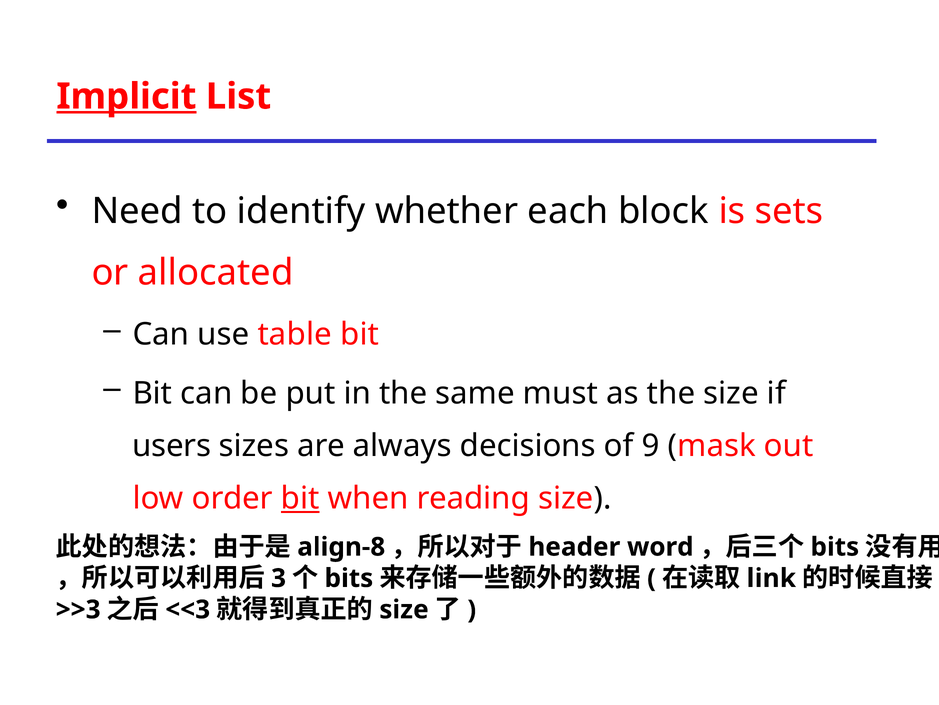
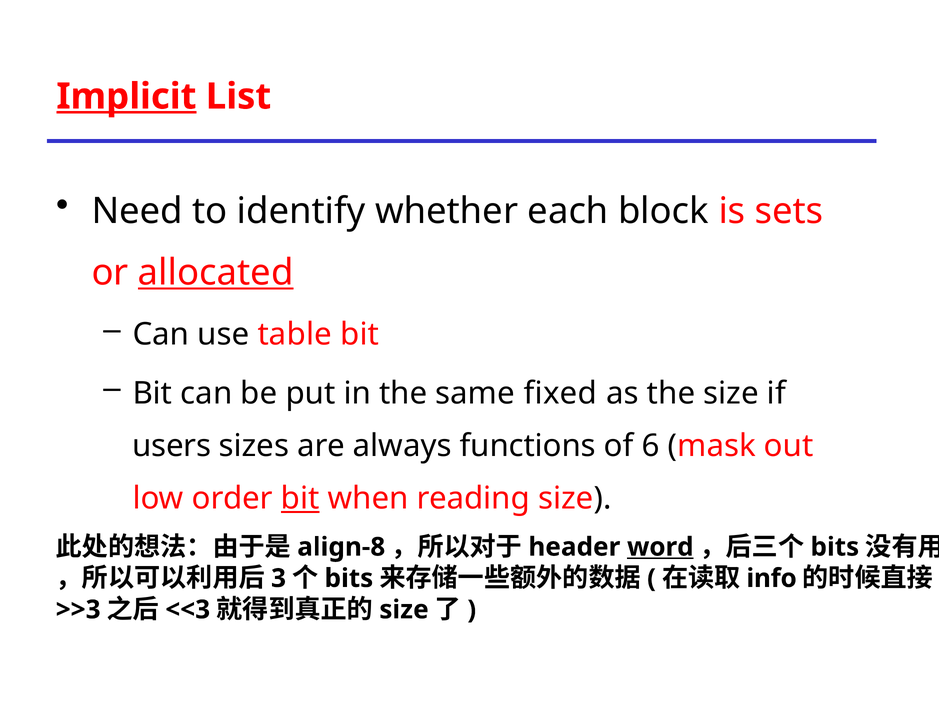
allocated underline: none -> present (216, 272)
must: must -> fixed (560, 393)
decisions: decisions -> functions (528, 445)
9: 9 -> 6 (651, 445)
word underline: none -> present (660, 546)
link: link -> info (772, 578)
